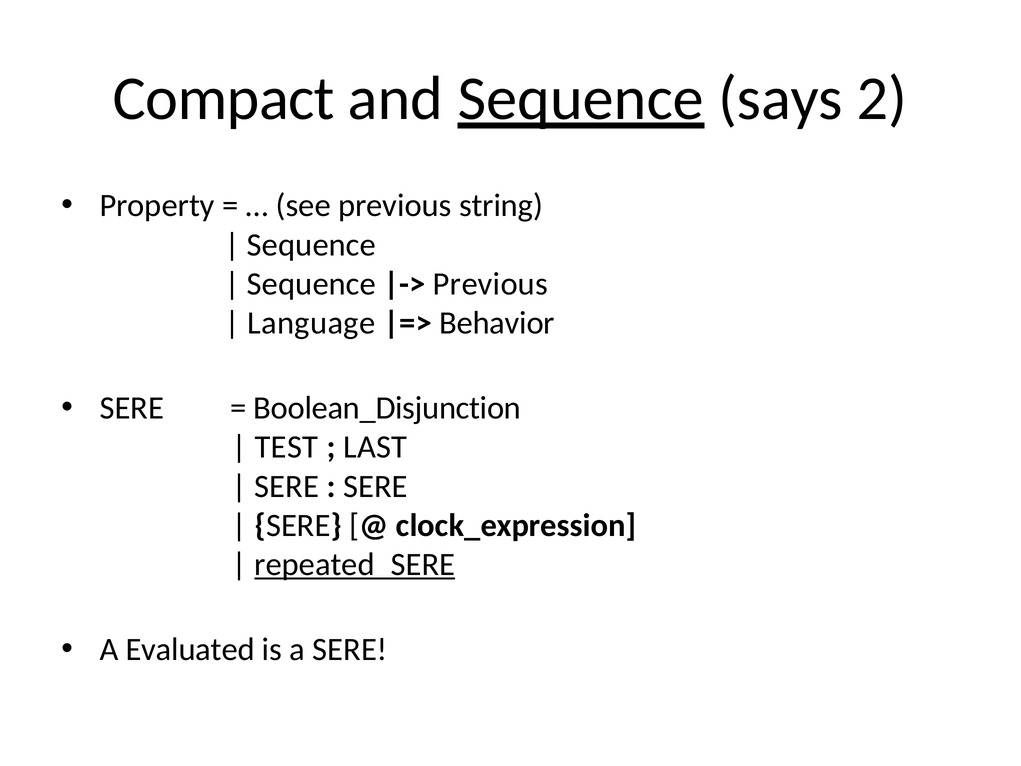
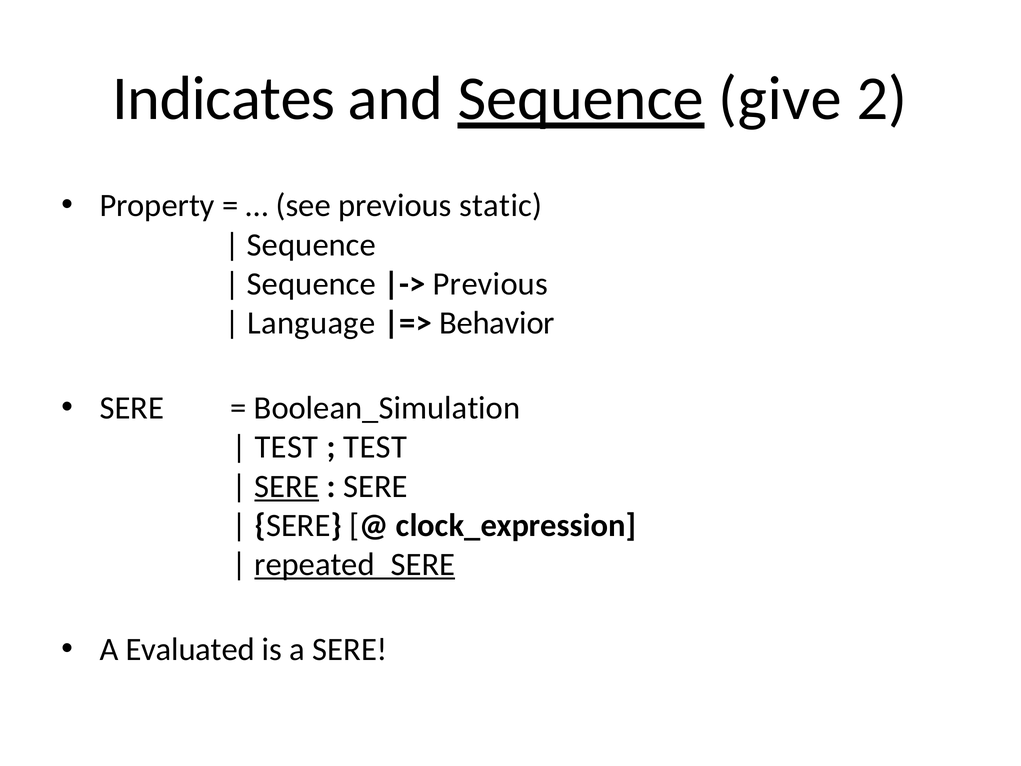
Compact: Compact -> Indicates (224, 99)
says: says -> give (780, 99)
string: string -> static (501, 206)
Boolean_Disjunction: Boolean_Disjunction -> Boolean_Simulation (387, 408)
LAST: LAST -> TEST (375, 447)
SERE underline: none -> present (287, 486)
